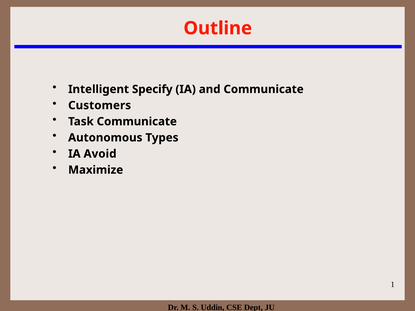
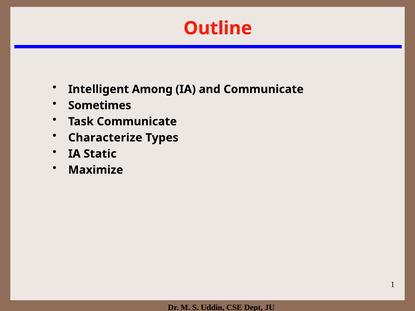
Specify: Specify -> Among (152, 89)
Customers: Customers -> Sometimes (100, 105)
Autonomous: Autonomous -> Characterize (105, 138)
Avoid: Avoid -> Static (100, 154)
